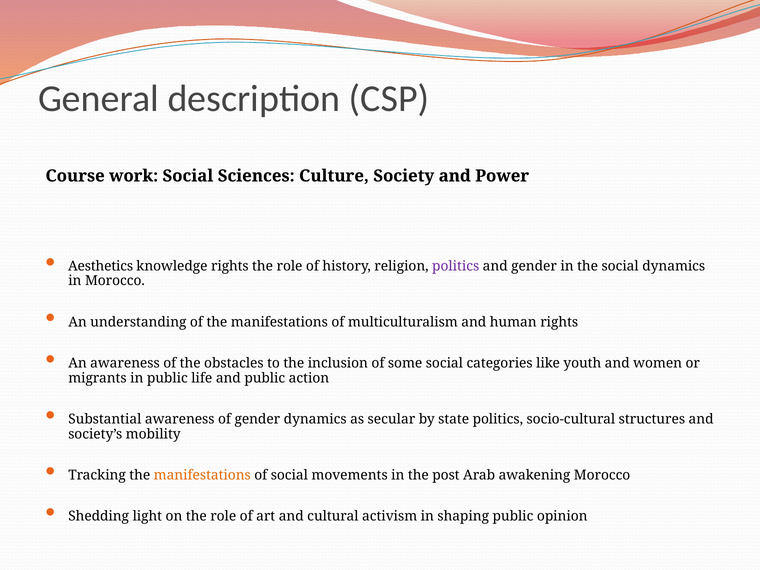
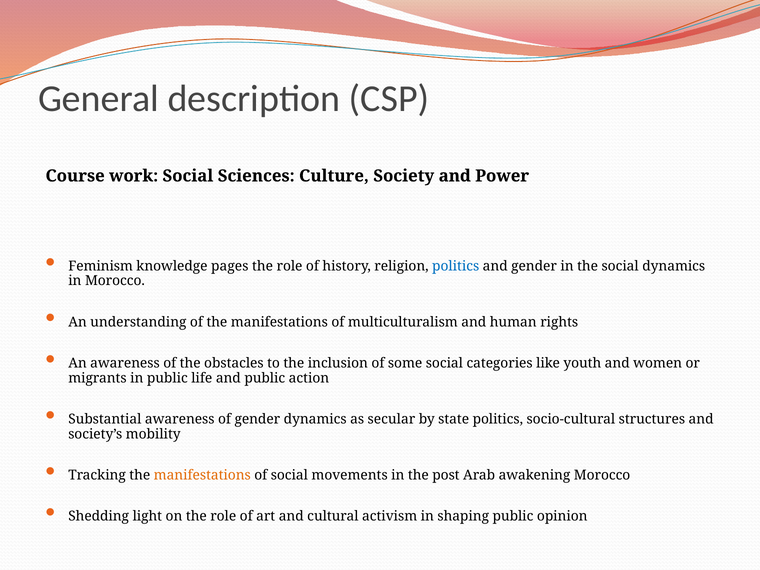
Aesthetics: Aesthetics -> Feminism (101, 266)
knowledge rights: rights -> pages (230, 266)
politics colour: purple -> blue (456, 266)
